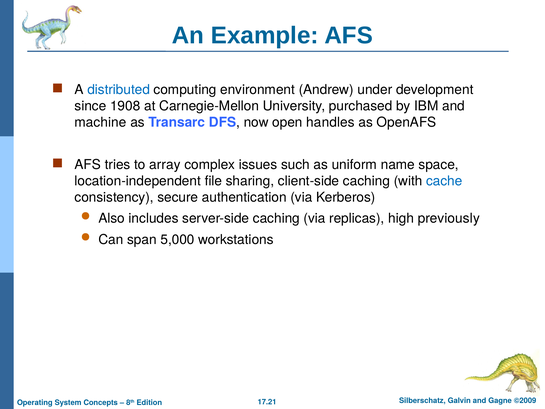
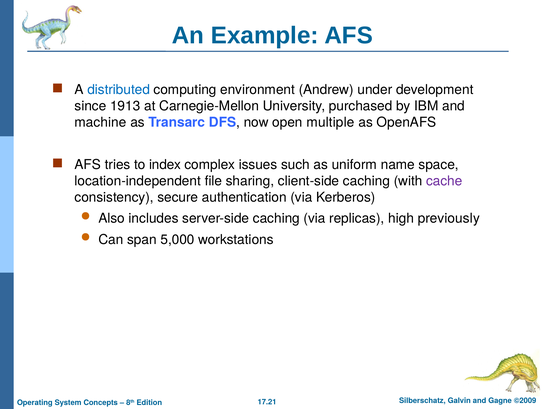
1908: 1908 -> 1913 (125, 106)
handles: handles -> multiple (330, 122)
array: array -> index (165, 164)
cache colour: blue -> purple (444, 181)
